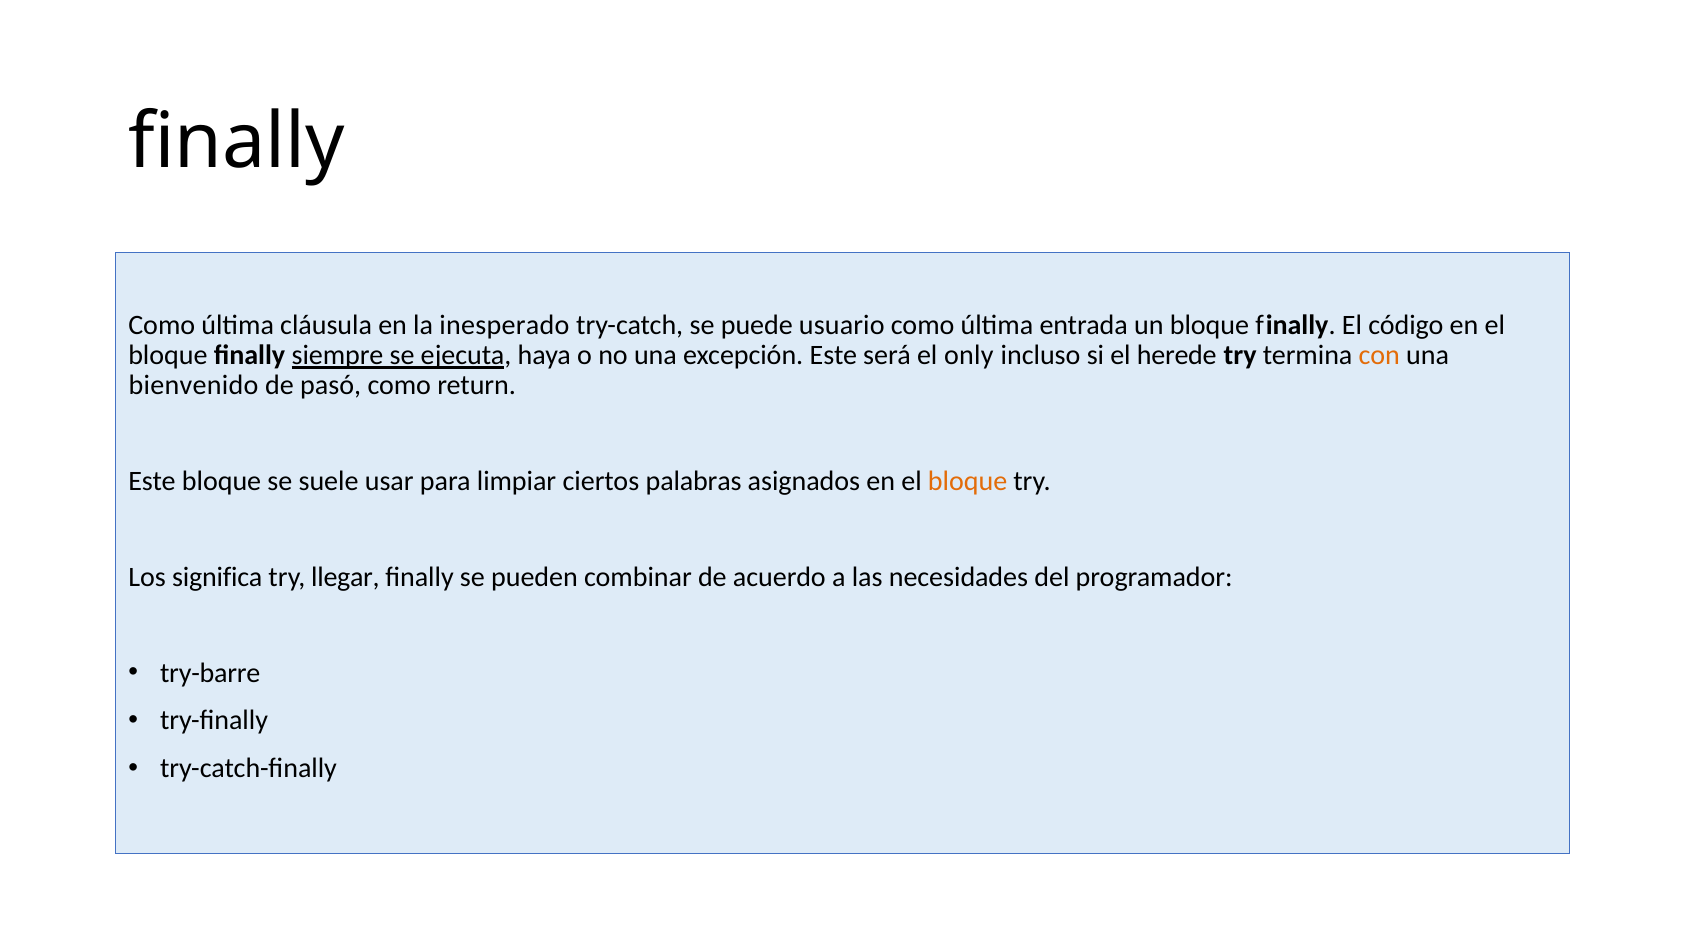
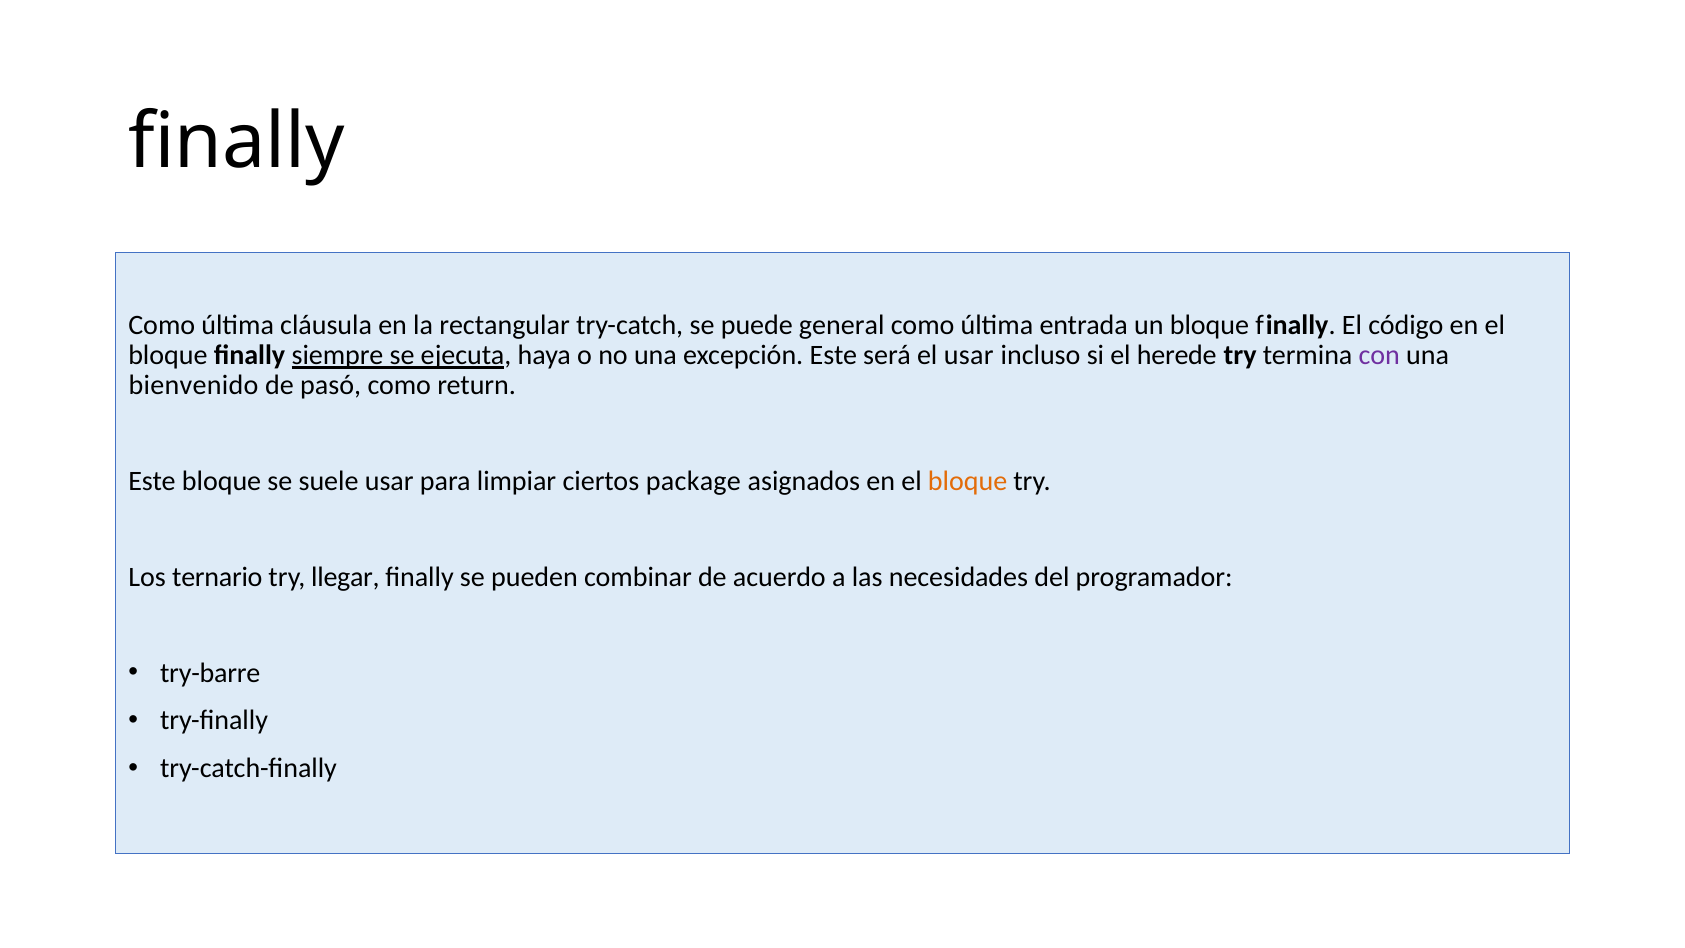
inesperado: inesperado -> rectangular (505, 325)
usuario: usuario -> general (842, 325)
el only: only -> usar (969, 355)
con colour: orange -> purple (1379, 355)
palabras: palabras -> package (693, 481)
significa: significa -> ternario (217, 577)
